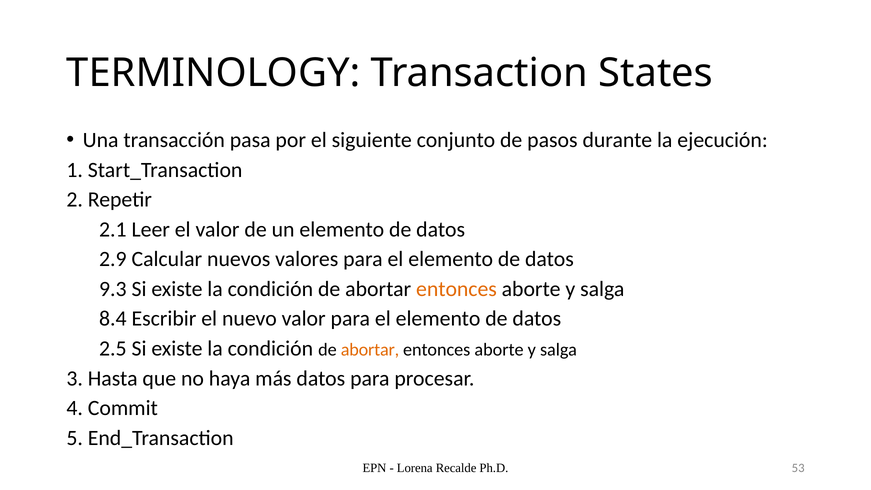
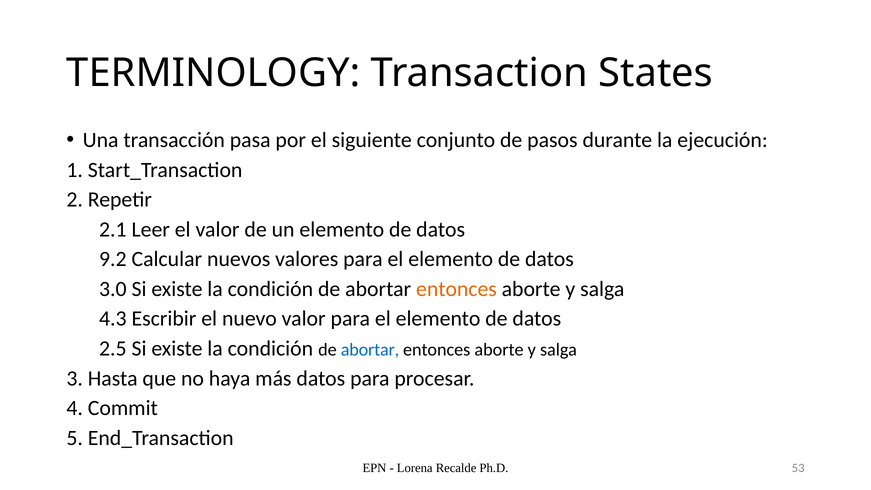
2.9: 2.9 -> 9.2 (113, 259)
9.3: 9.3 -> 3.0 (113, 289)
8.4: 8.4 -> 4.3 (113, 319)
abortar colour: orange -> blue (370, 350)
